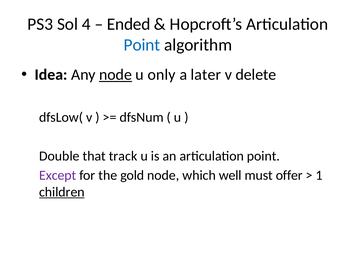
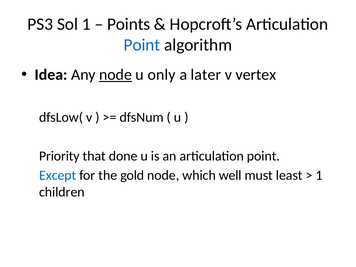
Sol 4: 4 -> 1 (86, 24)
Ended: Ended -> Points (129, 24)
delete: delete -> vertex (256, 75)
Double: Double -> Priority (59, 156)
track: track -> done (123, 156)
Except colour: purple -> blue (58, 175)
offer: offer -> least (289, 175)
children underline: present -> none (62, 192)
